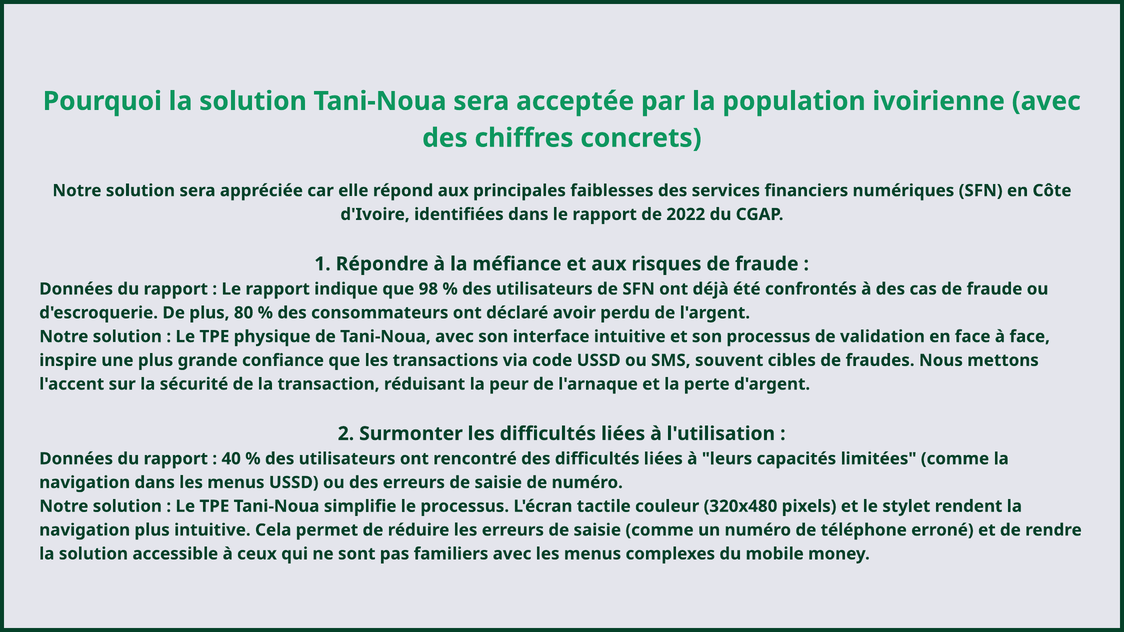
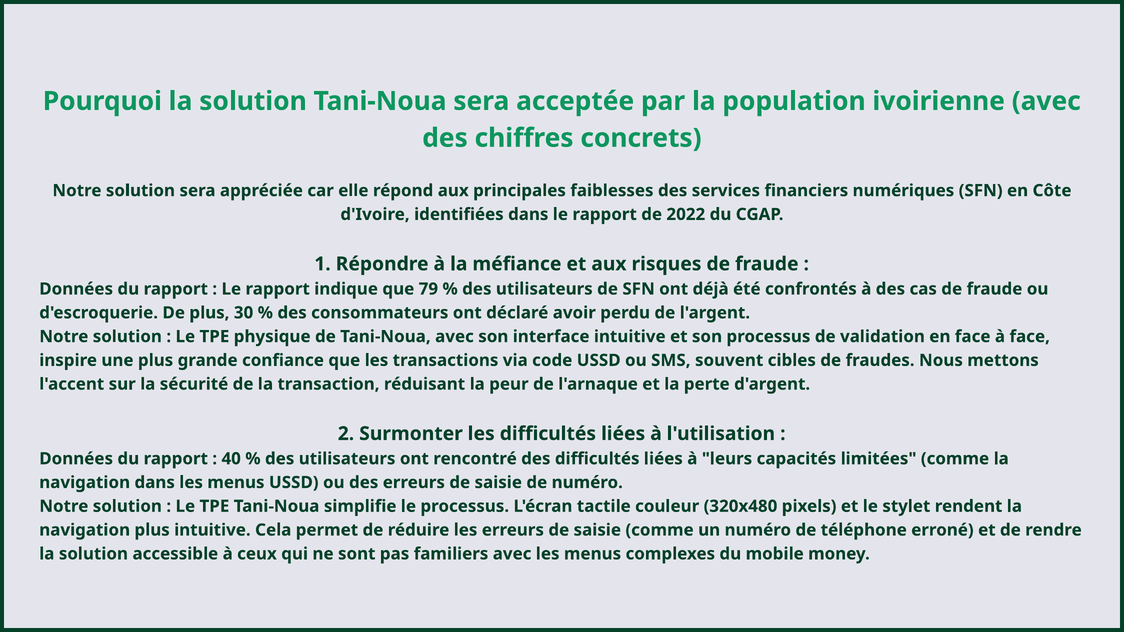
98: 98 -> 79 (428, 289)
80: 80 -> 30 (244, 313)
